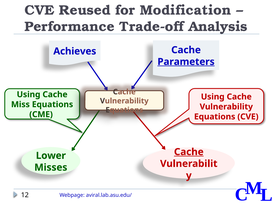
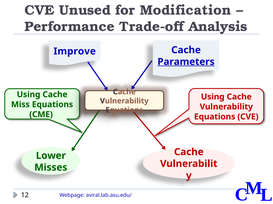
Reused: Reused -> Unused (85, 10)
Achieves: Achieves -> Improve (75, 51)
Cache underline: present -> none (189, 152)
